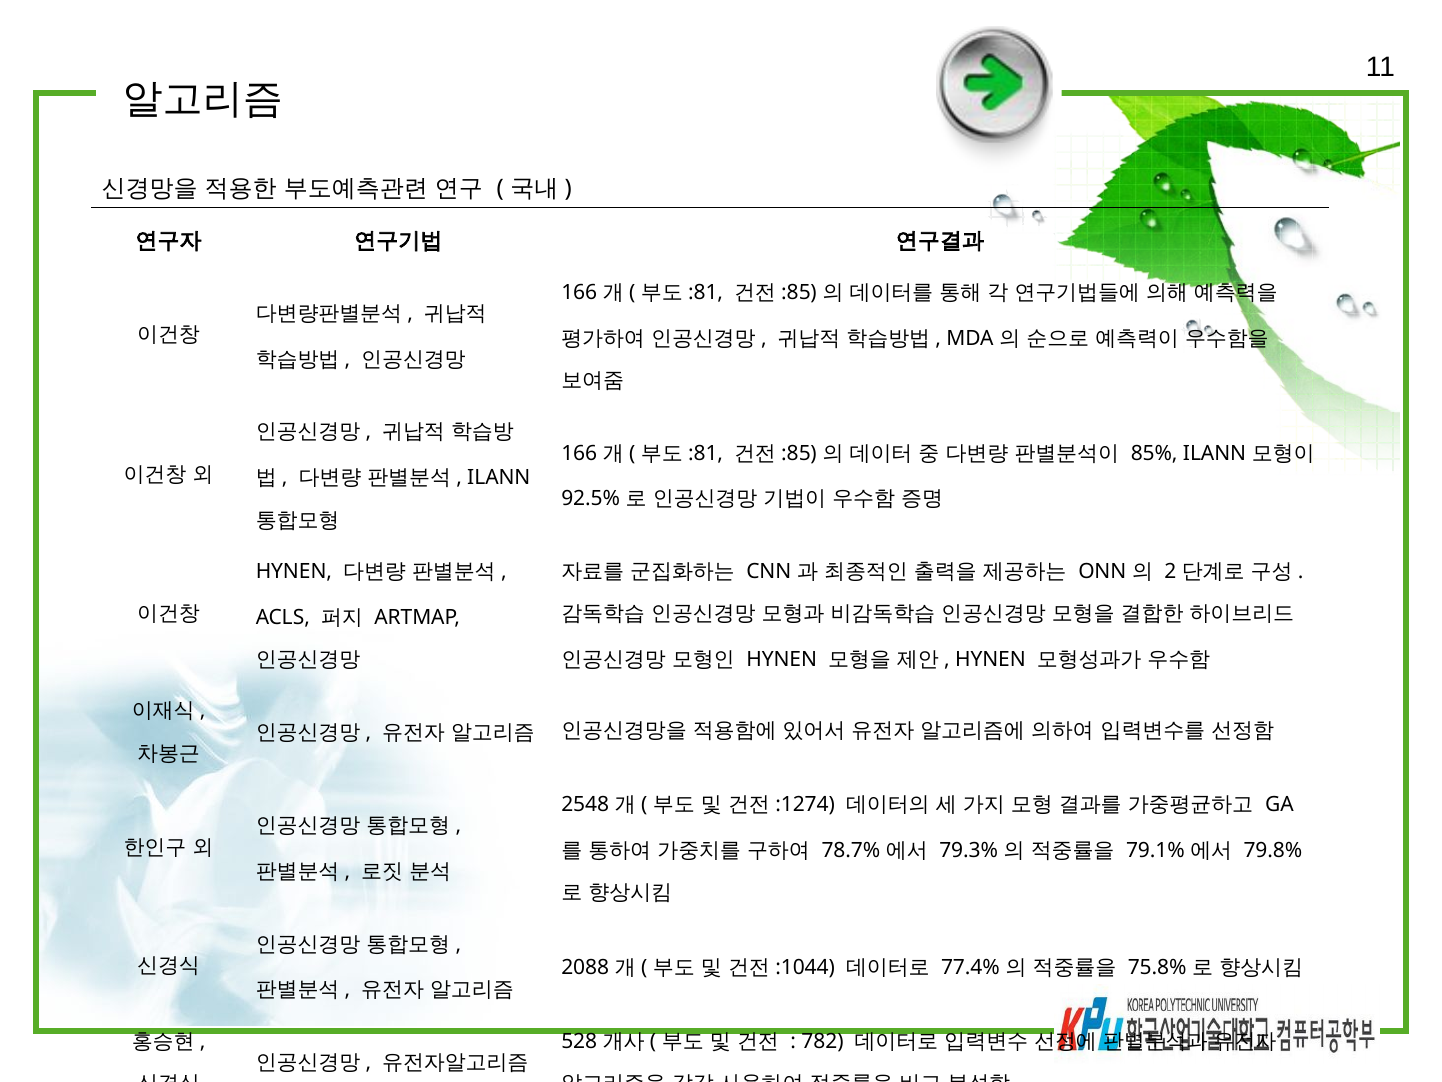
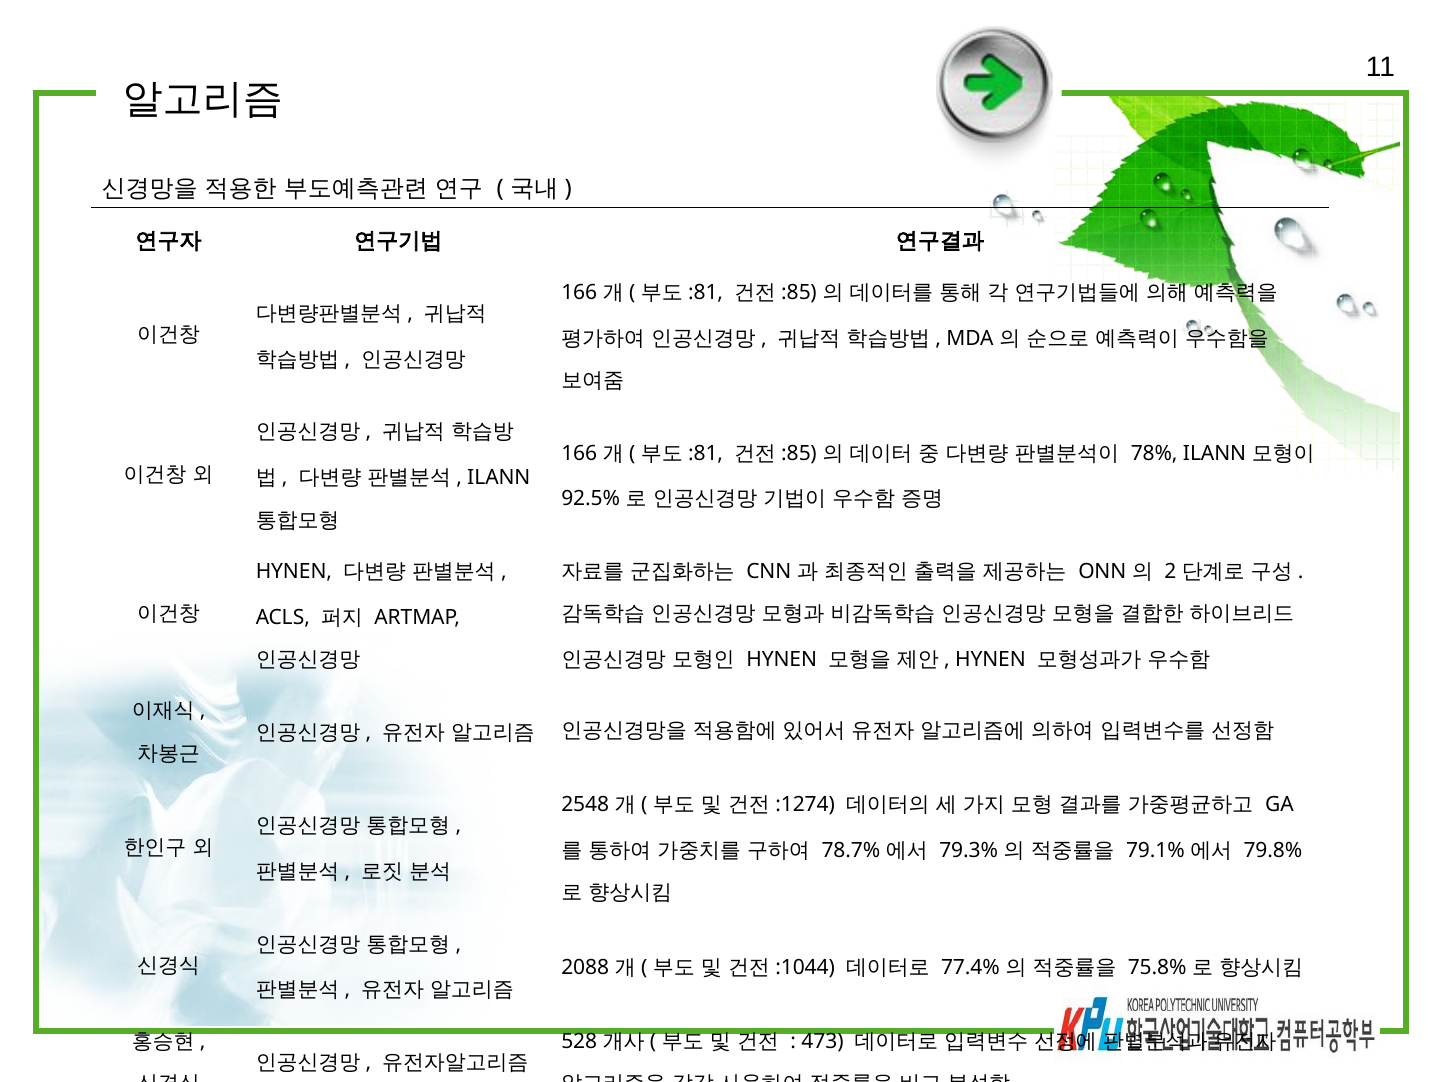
85%: 85% -> 78% (1154, 453)
782: 782 -> 473 (822, 1041)
